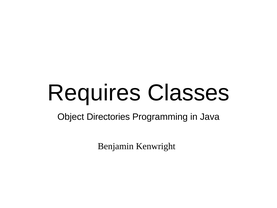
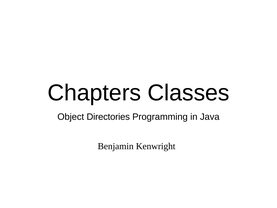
Requires: Requires -> Chapters (94, 93)
